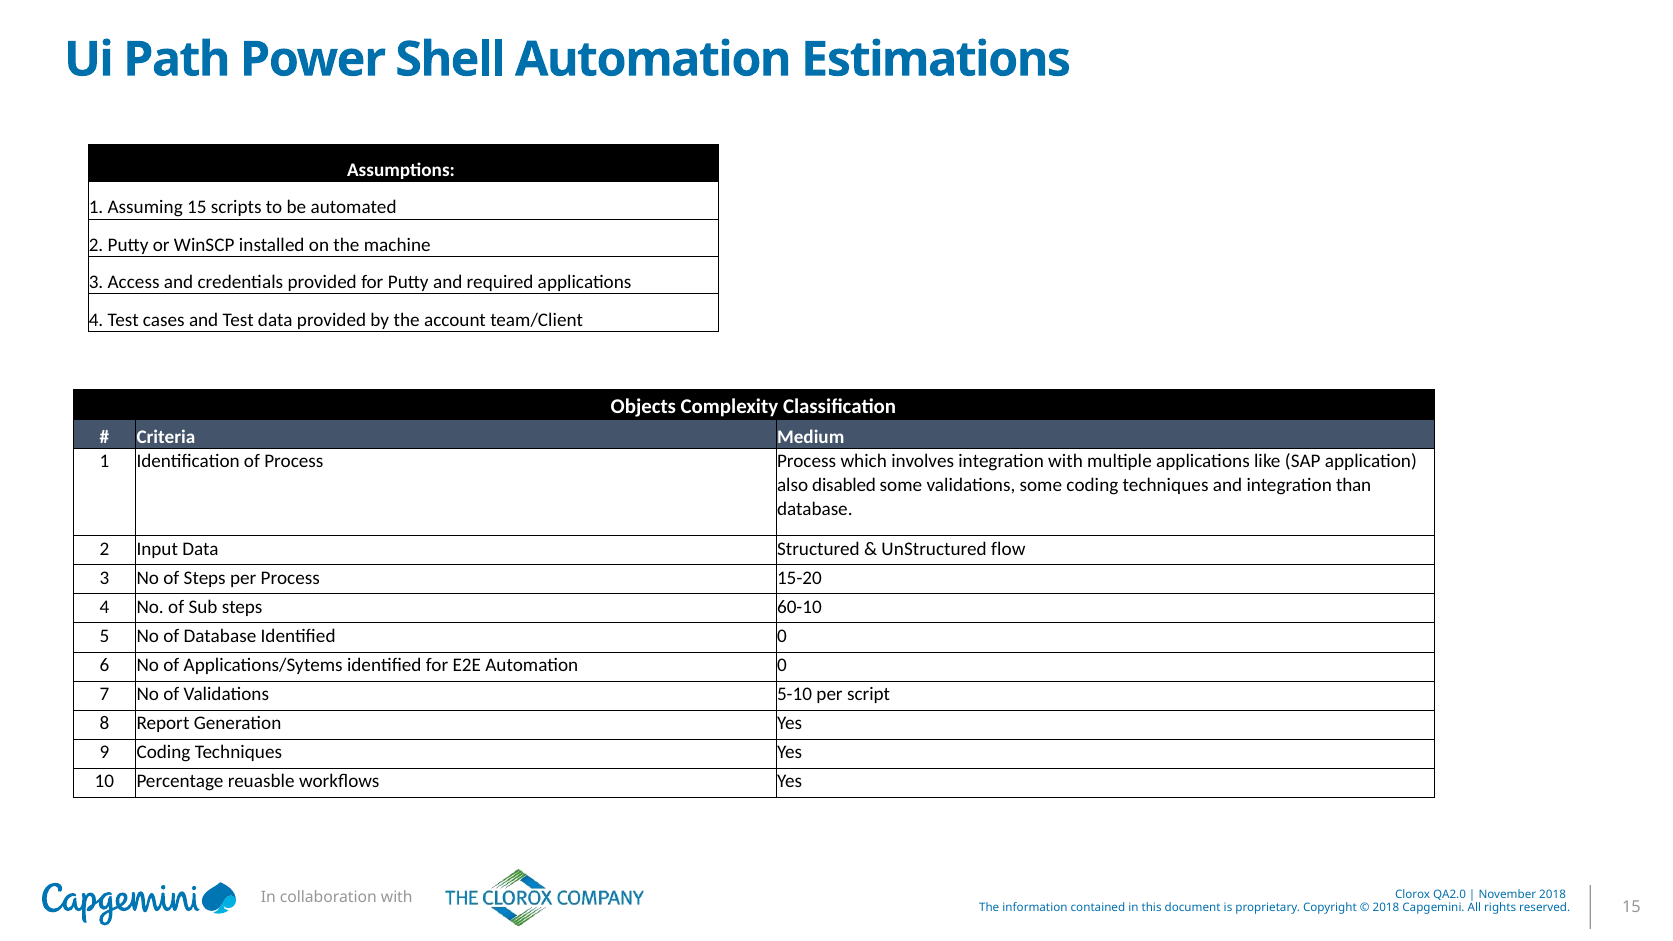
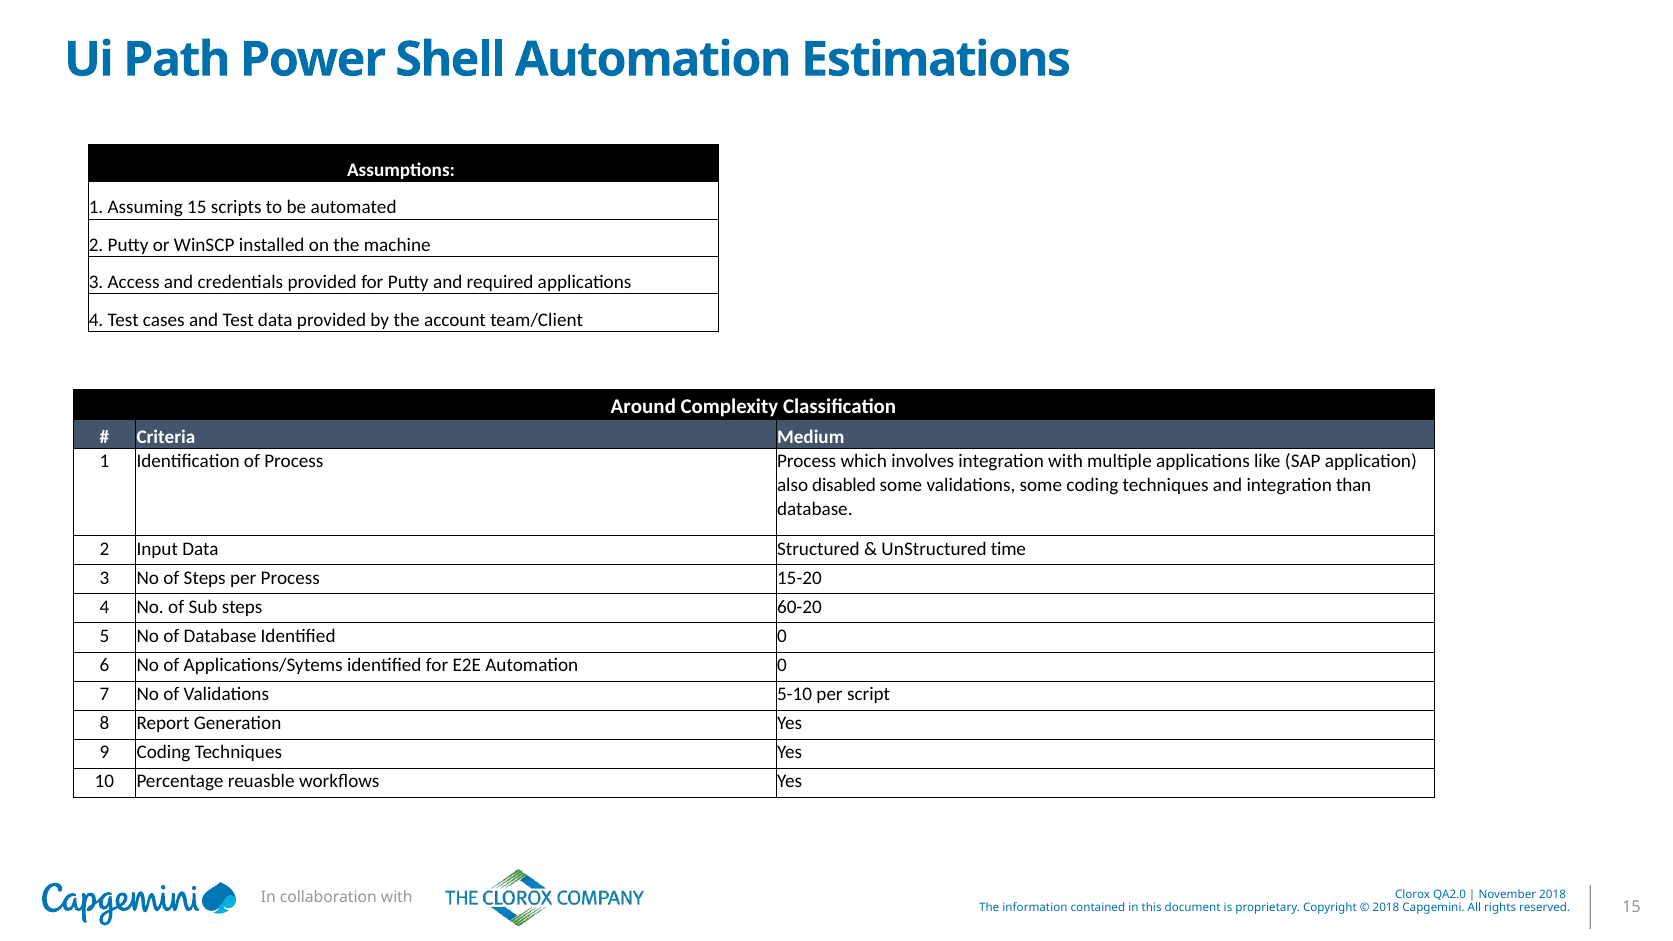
Objects: Objects -> Around (643, 407)
flow: flow -> time (1008, 549)
60-10: 60-10 -> 60-20 (799, 607)
